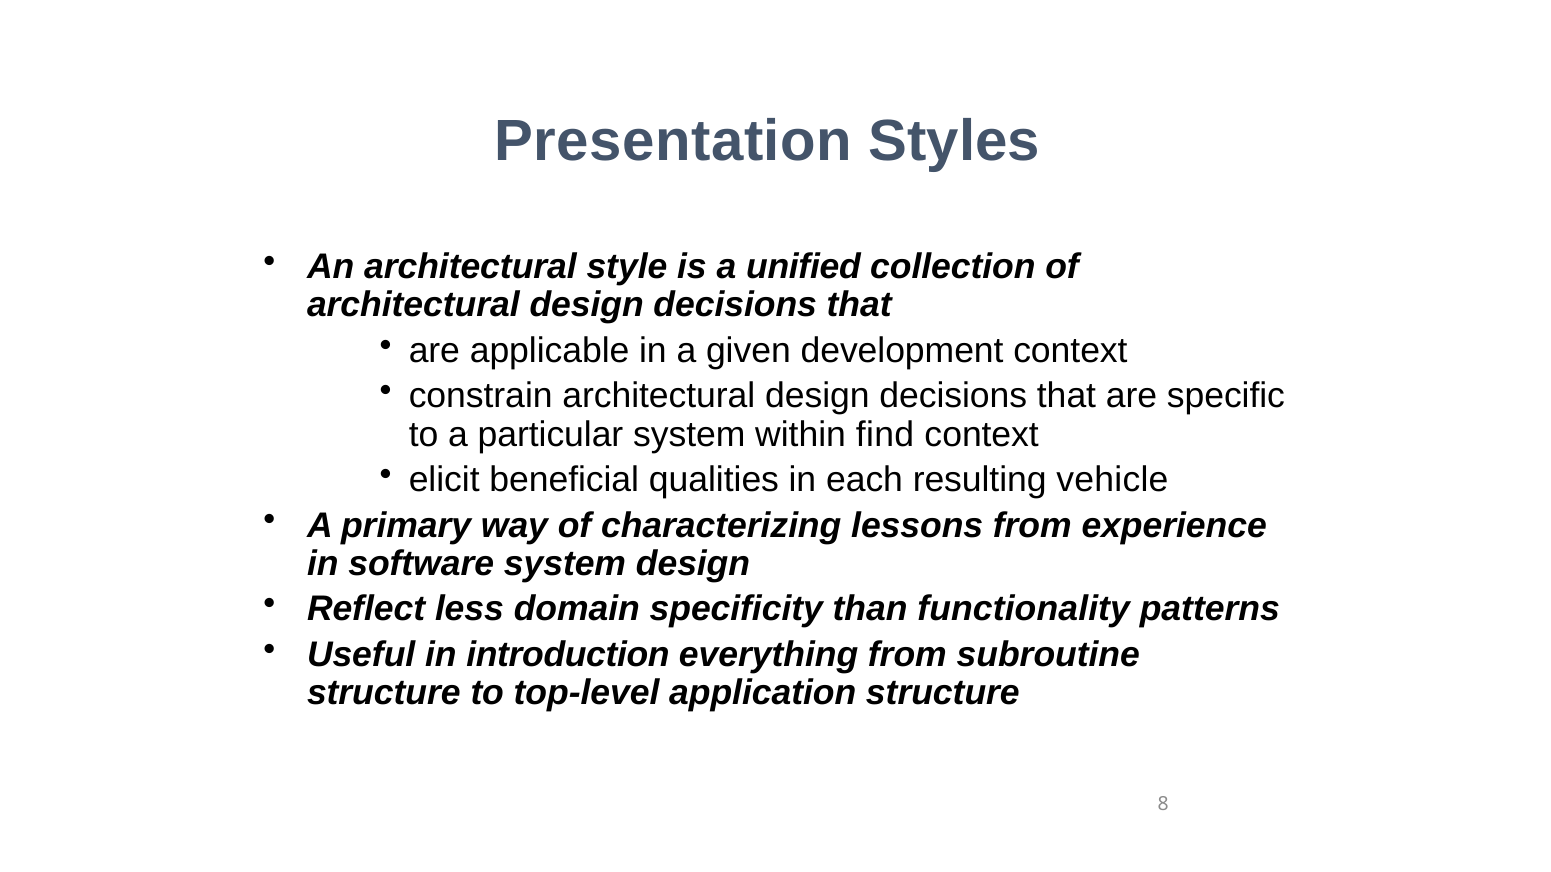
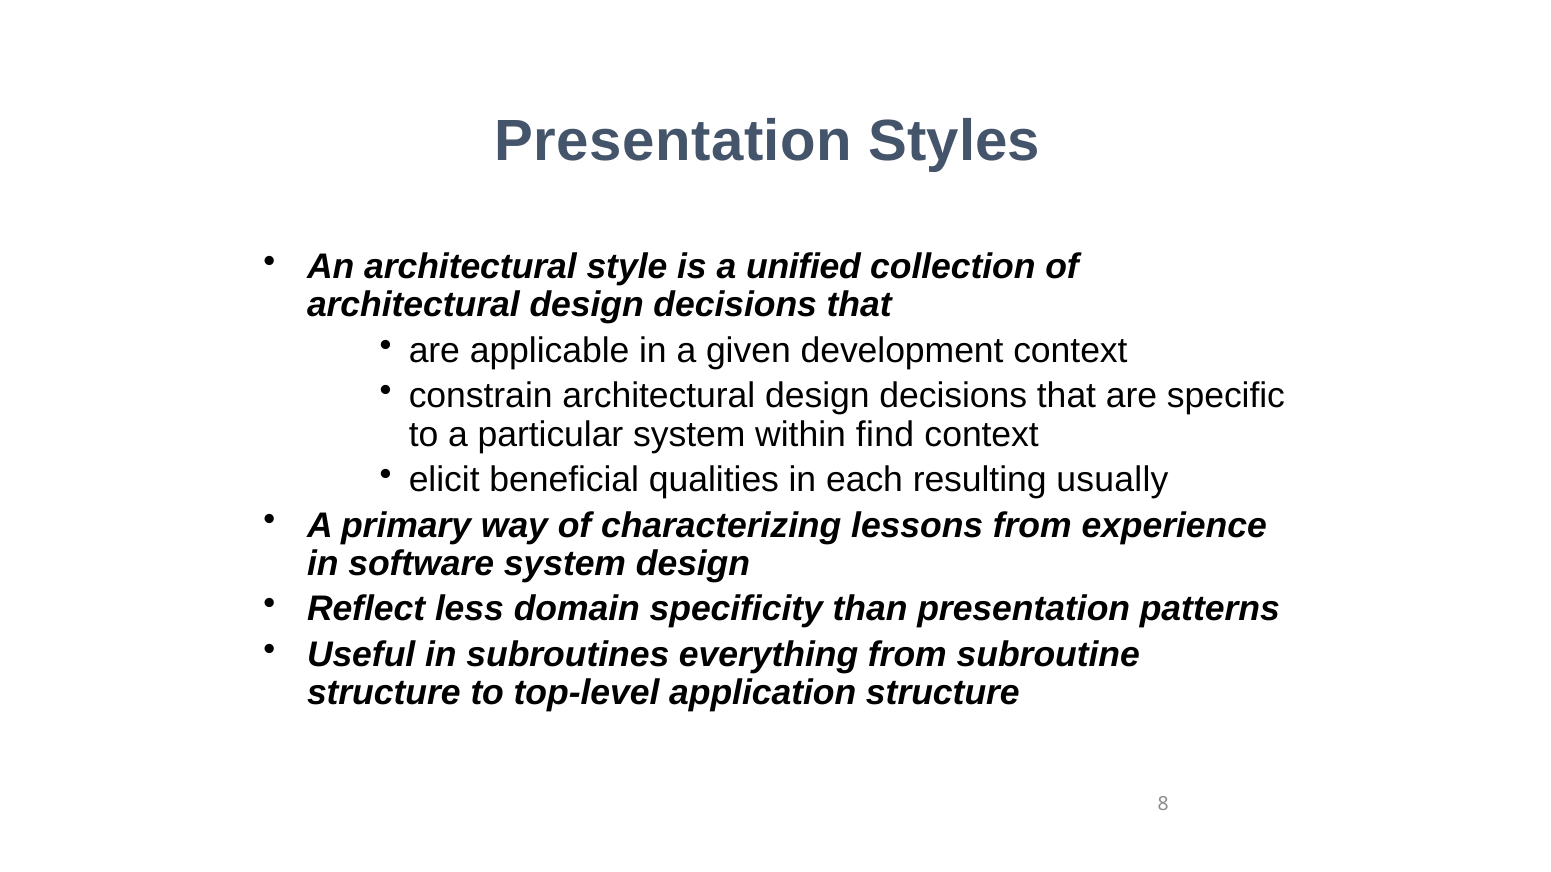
vehicle: vehicle -> usually (1112, 480)
than functionality: functionality -> presentation (1024, 610)
introduction: introduction -> subroutines (568, 655)
